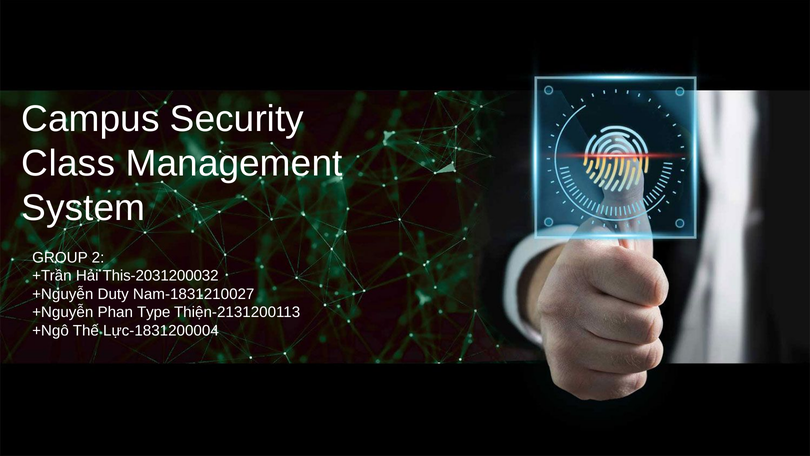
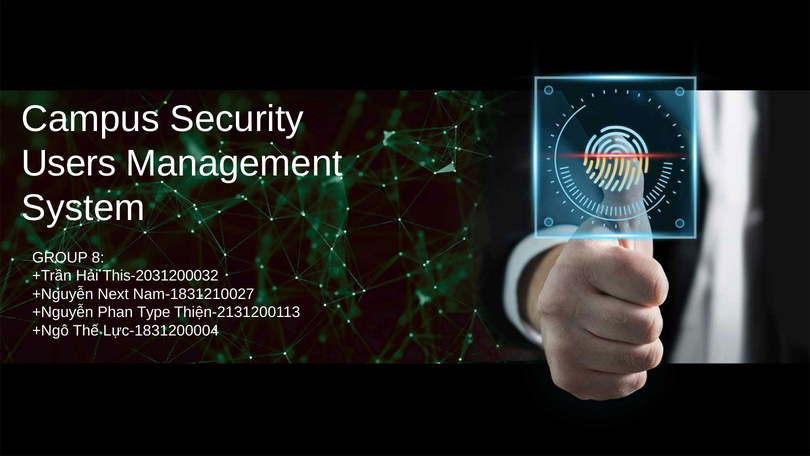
Class: Class -> Users (69, 163)
2: 2 -> 8 (98, 257)
Duty: Duty -> Next (113, 294)
